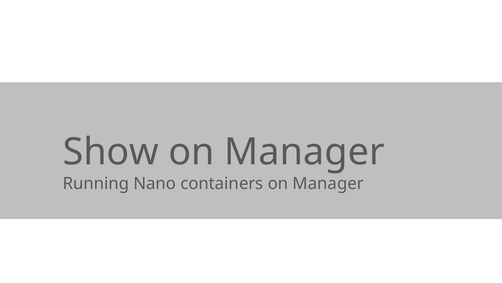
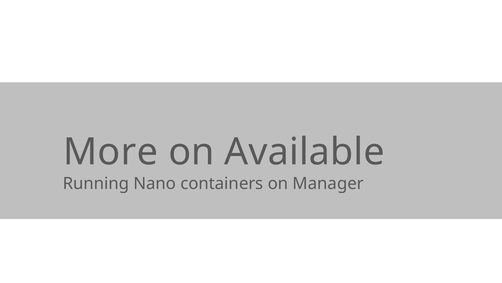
Show: Show -> More (111, 152)
Manager: Manager -> Available (305, 152)
